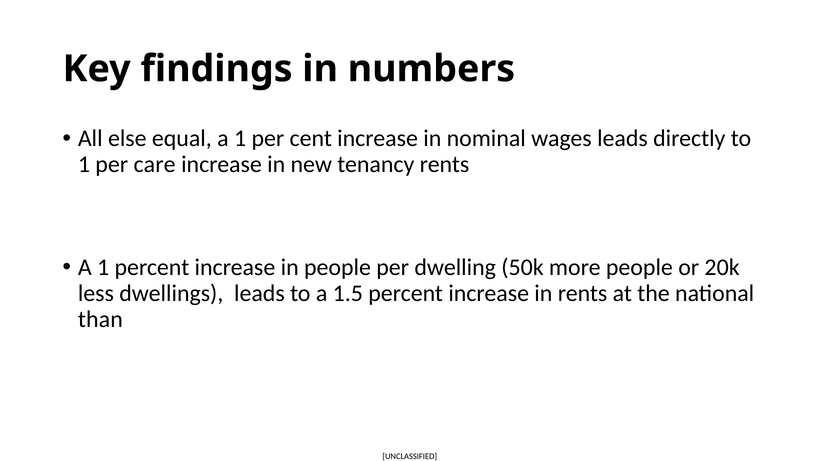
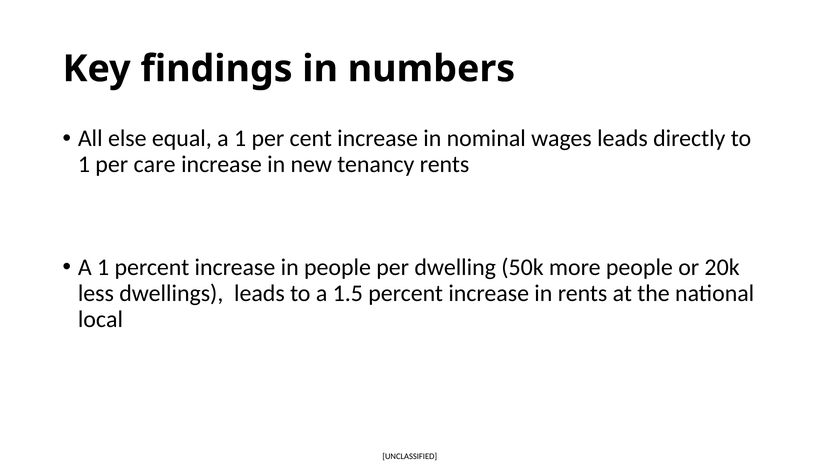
than: than -> local (100, 319)
